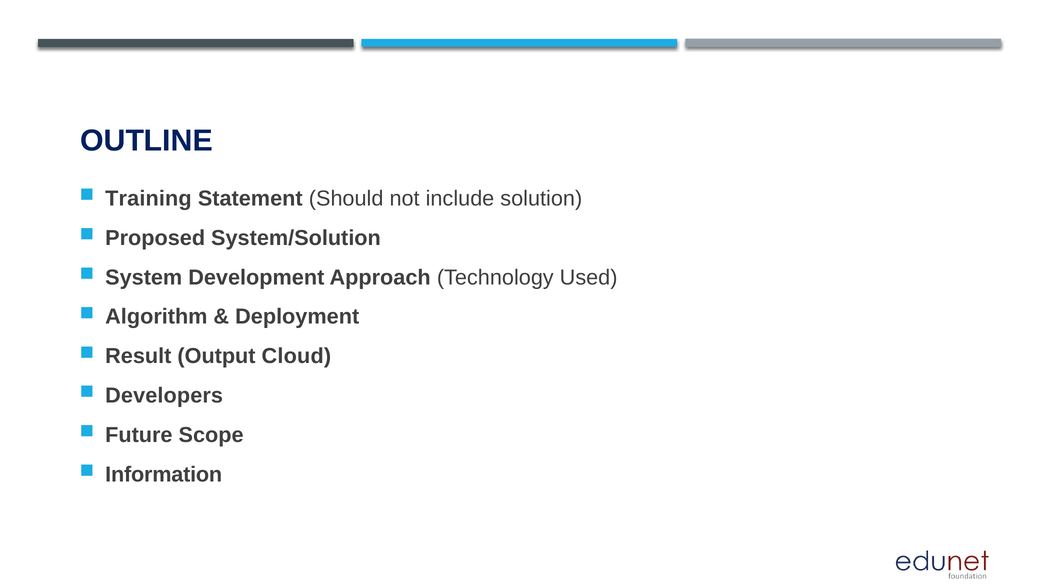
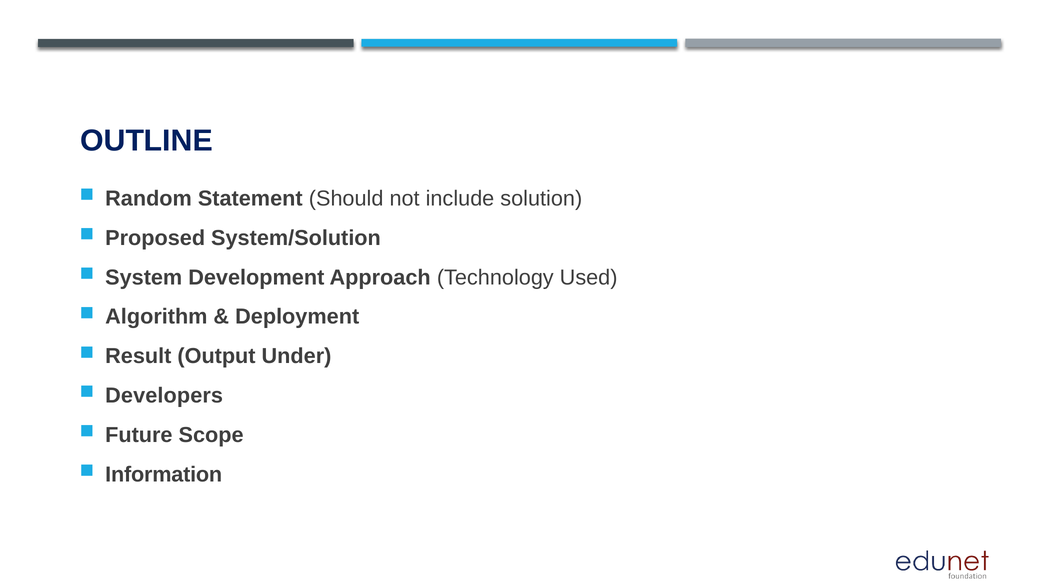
Training: Training -> Random (149, 198)
Cloud: Cloud -> Under (297, 356)
